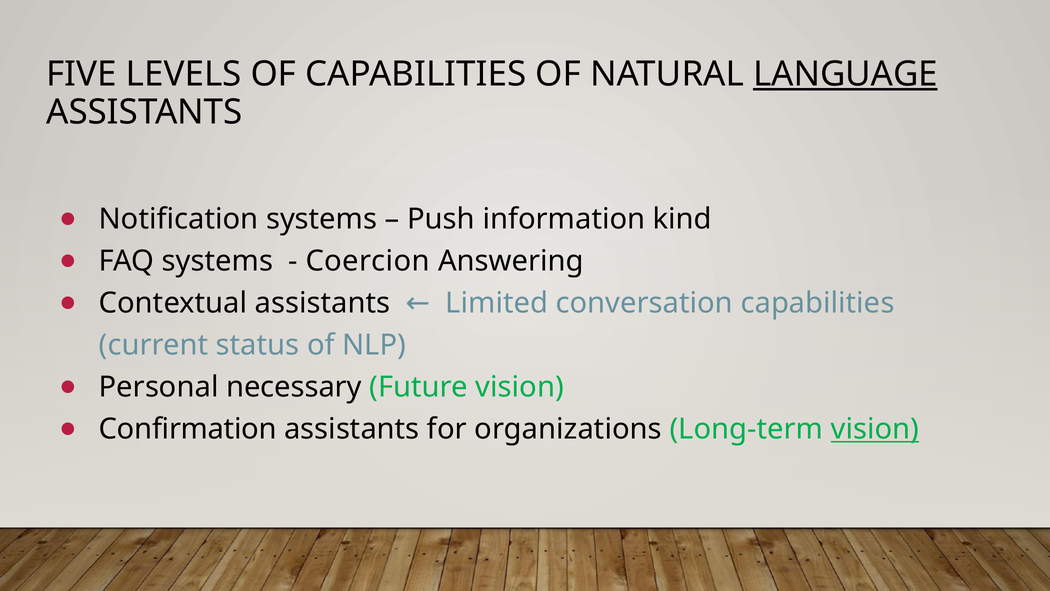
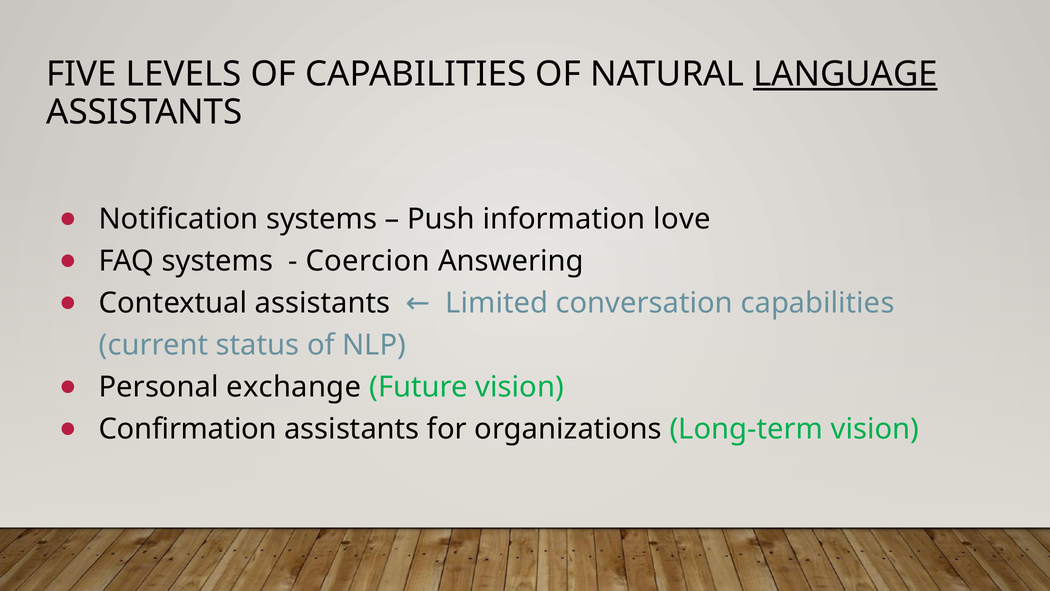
kind: kind -> love (682, 219)
necessary: necessary -> exchange (294, 387)
vision underline: present -> none (875, 429)
